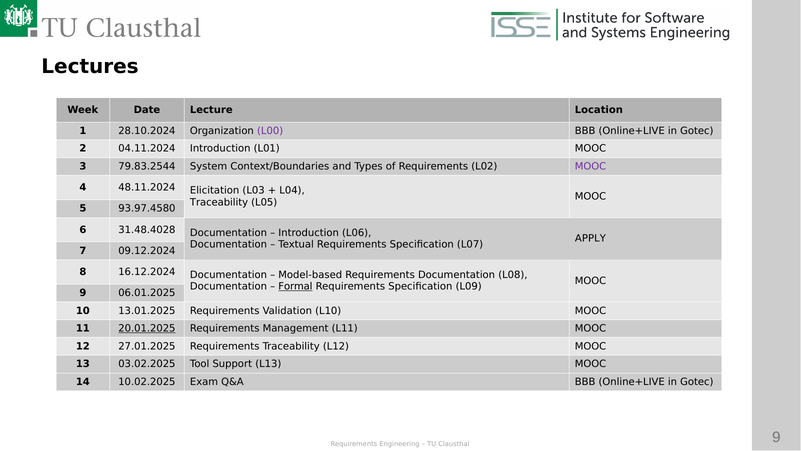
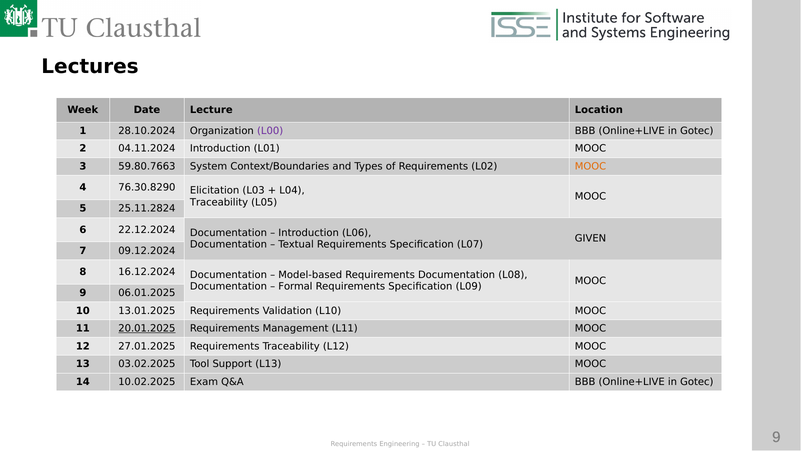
79.83.2544: 79.83.2544 -> 59.80.7663 (147, 166)
MOOC colour: purple -> orange (591, 166)
48.11.2024: 48.11.2024 -> 76.30.8290 (147, 187)
93.97.4580: 93.97.4580 -> 25.11.2824 (147, 208)
31.48.4028: 31.48.4028 -> 22.12.2024 (147, 229)
APPLY: APPLY -> GIVEN (591, 238)
Formal underline: present -> none (295, 286)
